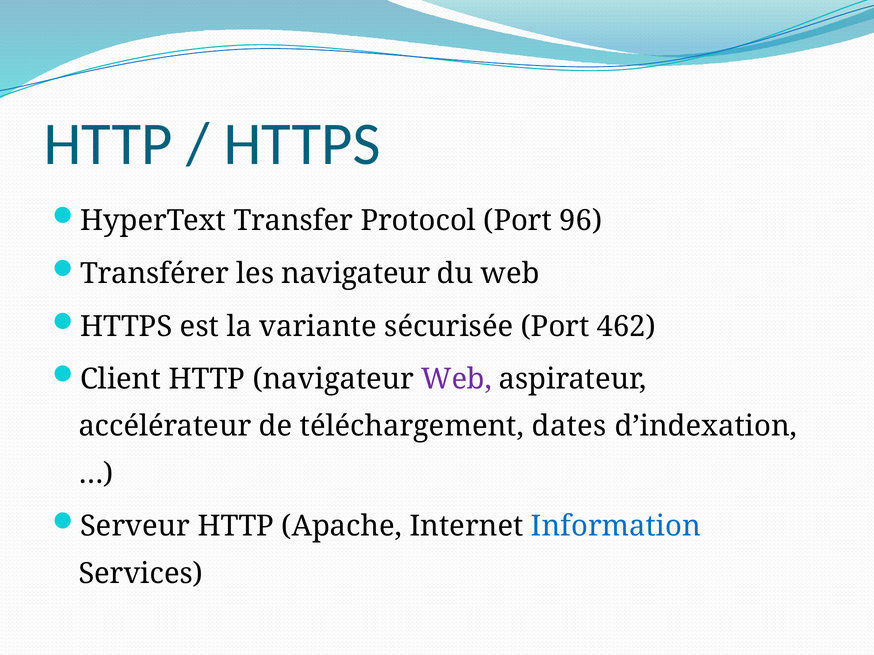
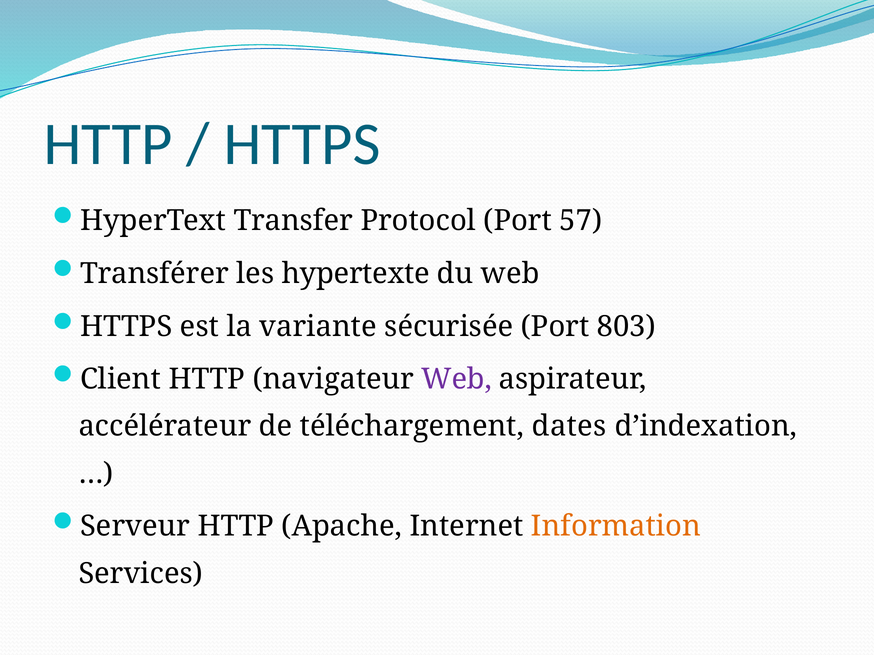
96: 96 -> 57 (581, 221)
les navigateur: navigateur -> hypertexte (356, 274)
462: 462 -> 803 (626, 327)
Information colour: blue -> orange (616, 527)
